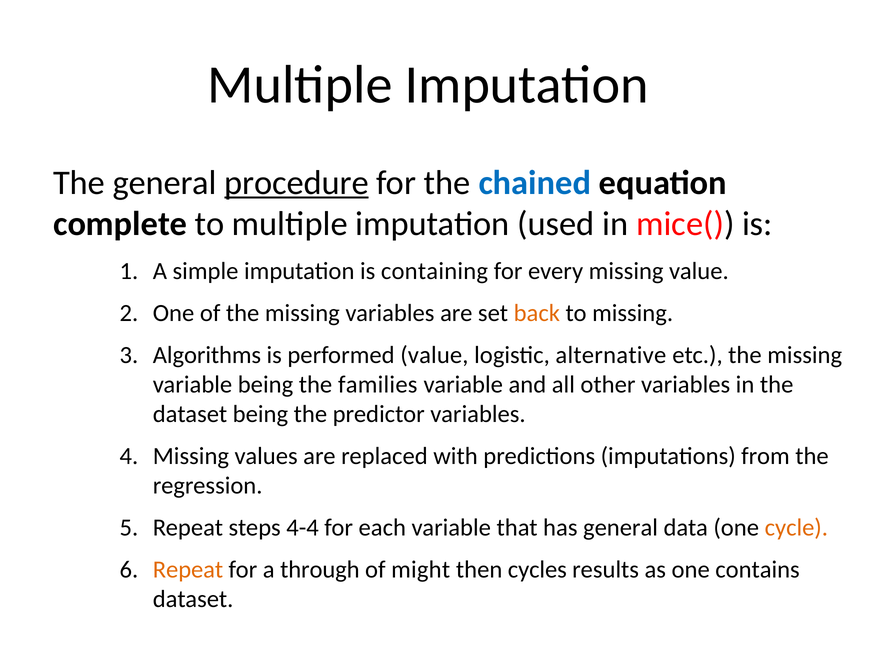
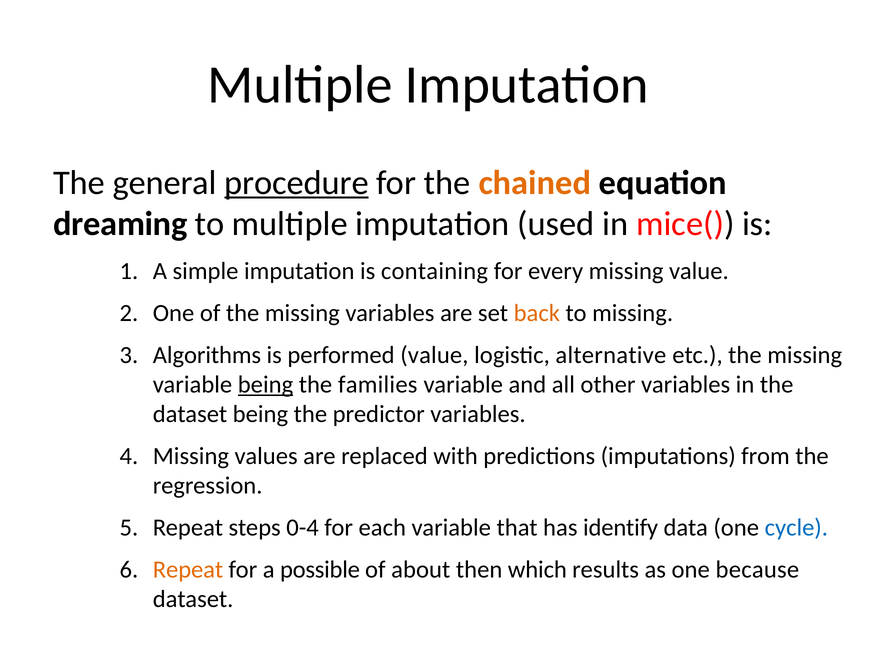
chained colour: blue -> orange (535, 183)
complete: complete -> dreaming (120, 224)
being underline: none -> present (265, 384)
4-4: 4-4 -> 0-4 (303, 527)
has general: general -> identify (621, 527)
cycle colour: orange -> blue (796, 527)
through: through -> possible (320, 569)
might: might -> about (421, 569)
cycles: cycles -> which (537, 569)
contains: contains -> because (757, 569)
